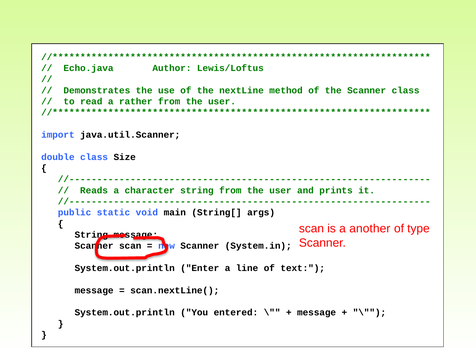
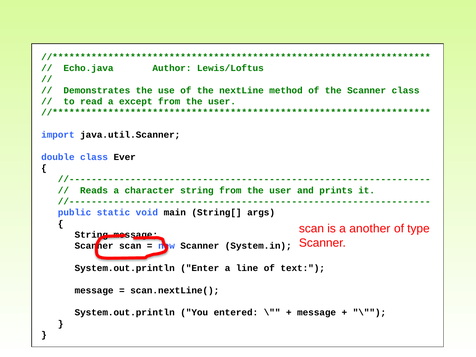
rather: rather -> except (136, 101)
Size: Size -> Ever (125, 157)
